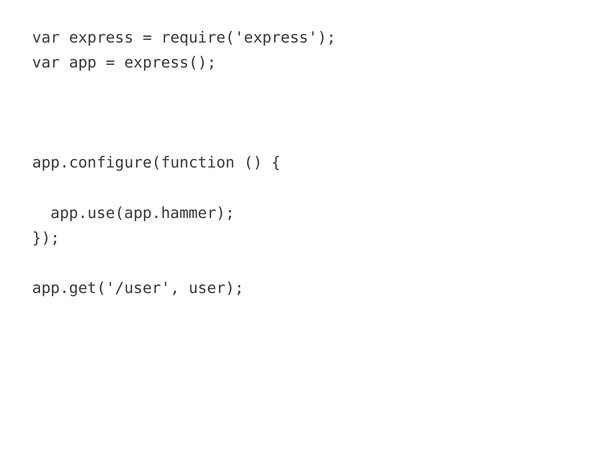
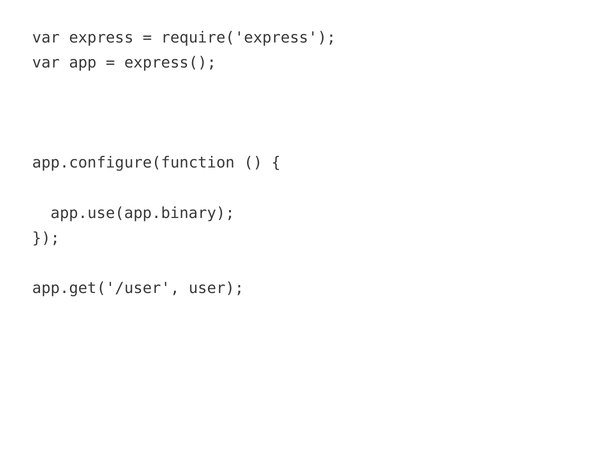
app.use(app.hammer: app.use(app.hammer -> app.use(app.binary (143, 213)
